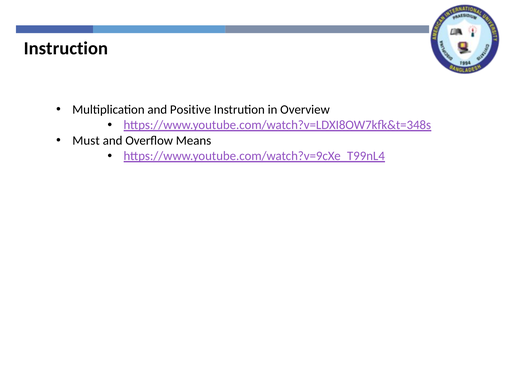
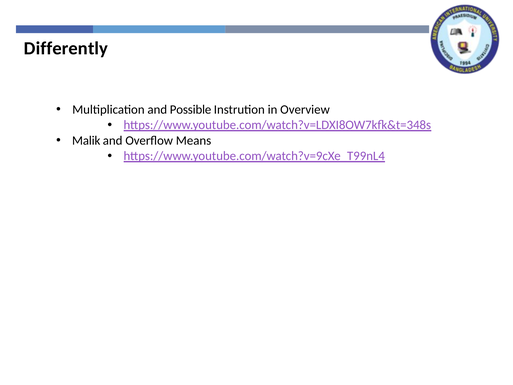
Instruction: Instruction -> Differently (66, 48)
Positive: Positive -> Possible (191, 110)
Must: Must -> Malik (86, 141)
